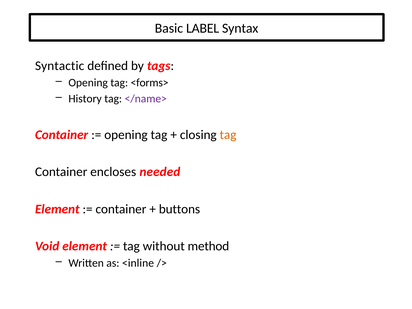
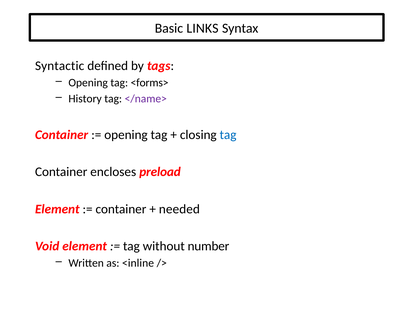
LABEL: LABEL -> LINKS (202, 28)
tag colour: orange -> blue (228, 135)
needed: needed -> preload (160, 172)
buttons: buttons -> needed (179, 209)
method: method -> number (208, 246)
